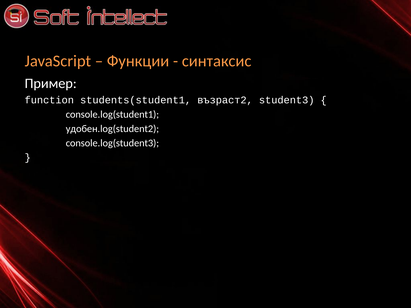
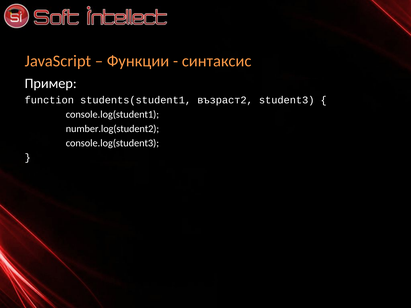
удобен.log(student2: удобен.log(student2 -> number.log(student2 (112, 129)
